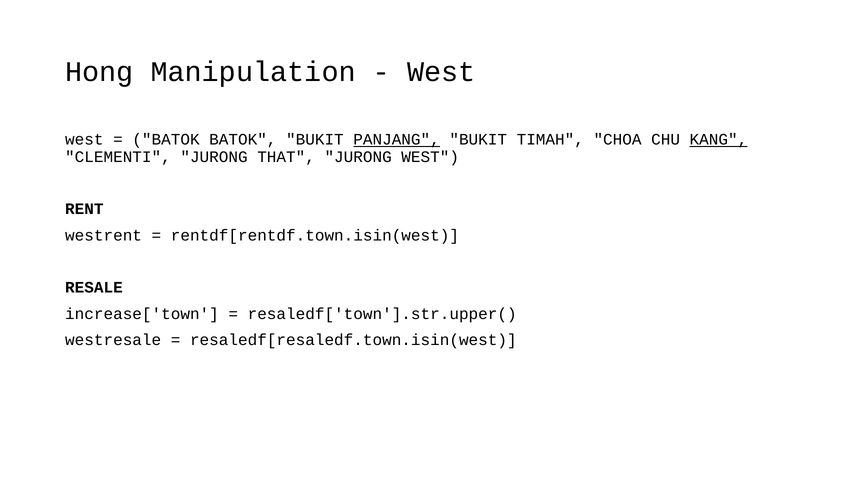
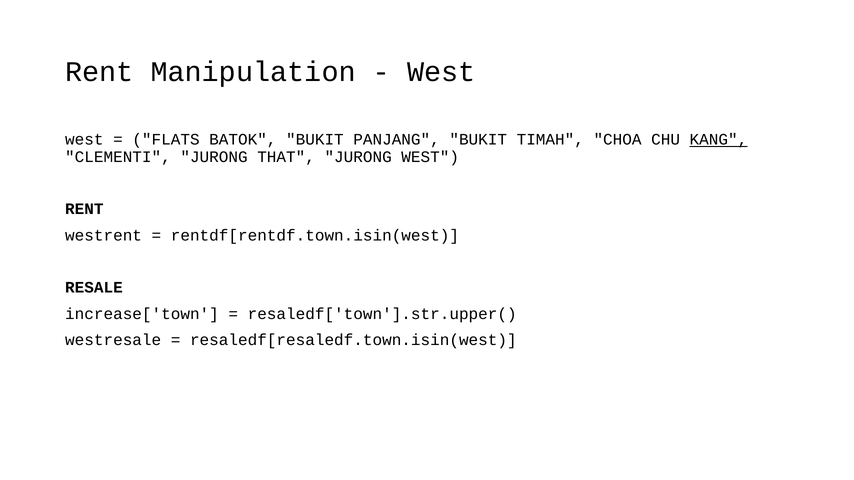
Hong: Hong -> Rent (99, 72)
BATOK: BATOK -> FLATS (166, 140)
PANJANG underline: present -> none (397, 140)
